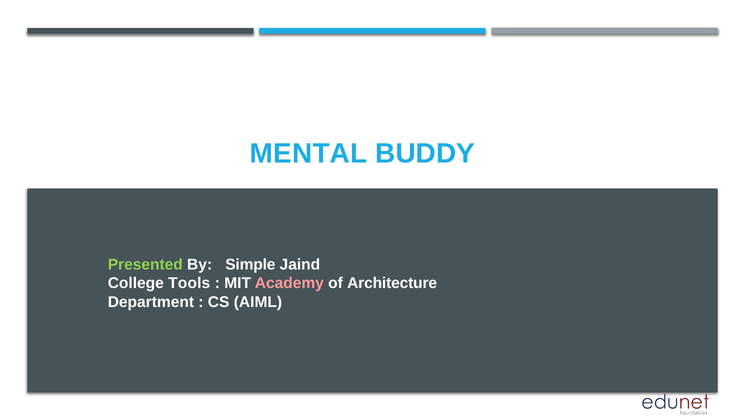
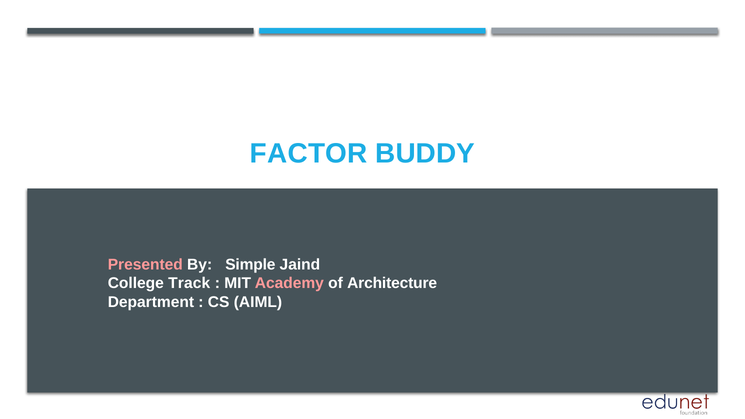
MENTAL: MENTAL -> FACTOR (309, 153)
Presented colour: light green -> pink (145, 265)
Tools: Tools -> Track (189, 283)
